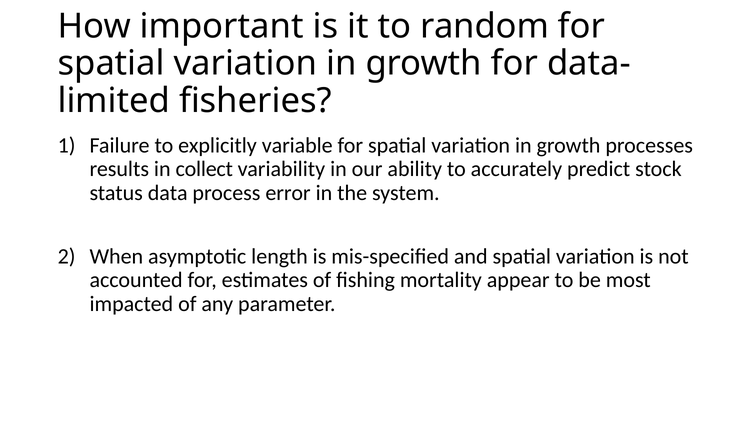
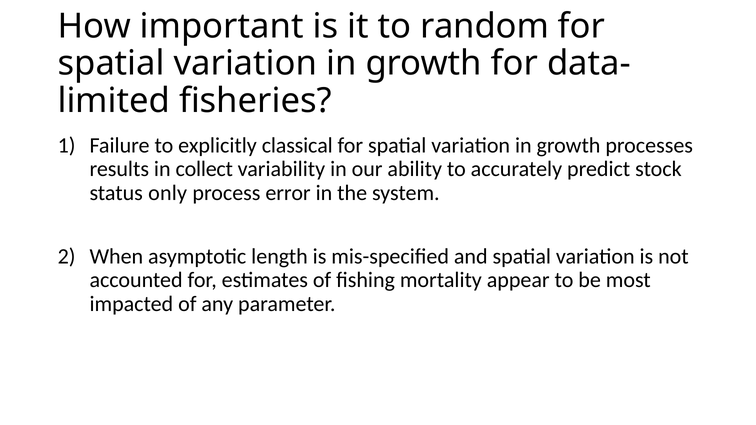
variable: variable -> classical (297, 146)
data: data -> only (168, 193)
